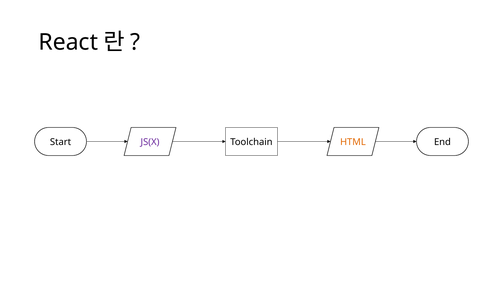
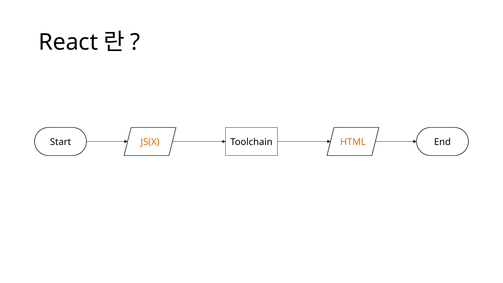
JS(X colour: purple -> orange (150, 142)
